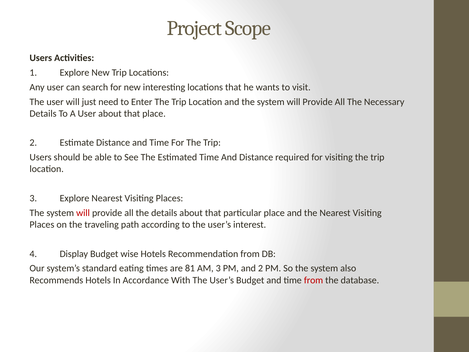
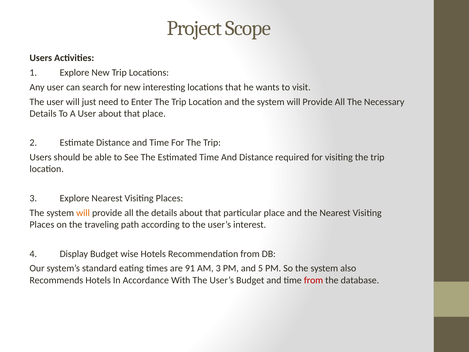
will colour: red -> orange (83, 213)
81: 81 -> 91 (190, 268)
and 2: 2 -> 5 (261, 268)
